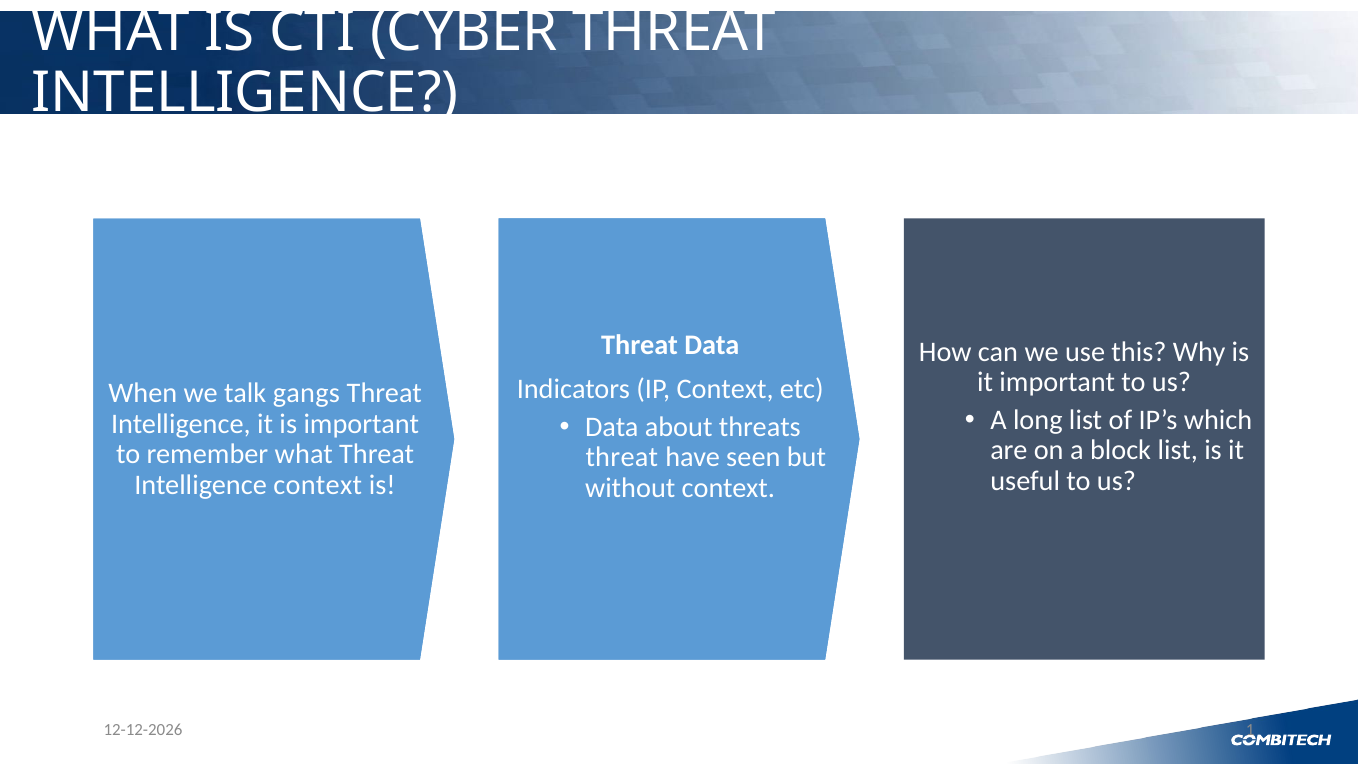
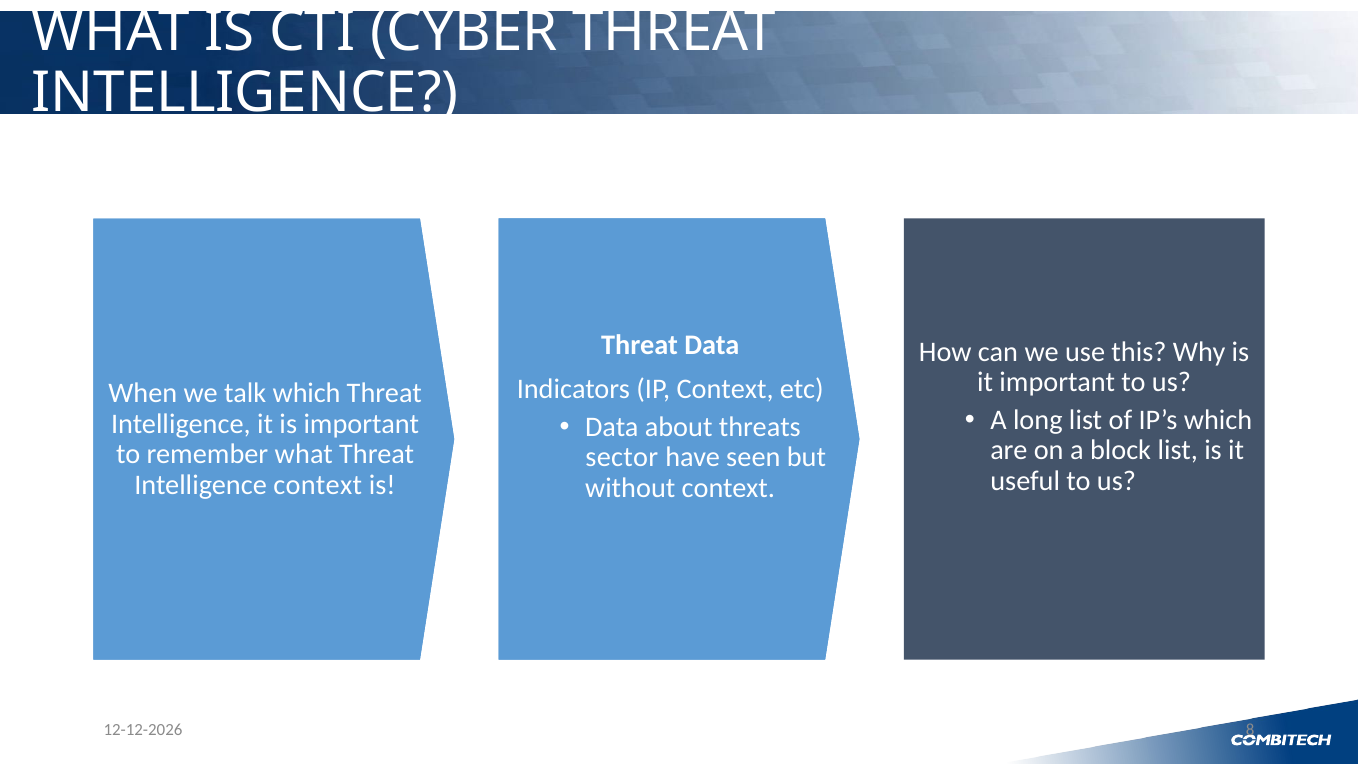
talk gangs: gangs -> which (307, 393)
threat: threat -> sector (622, 458)
1: 1 -> 8 (1250, 729)
